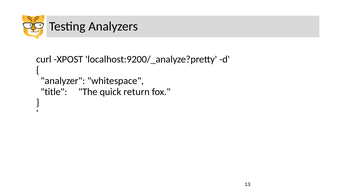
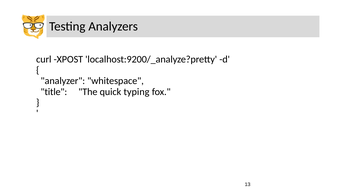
return: return -> typing (137, 92)
